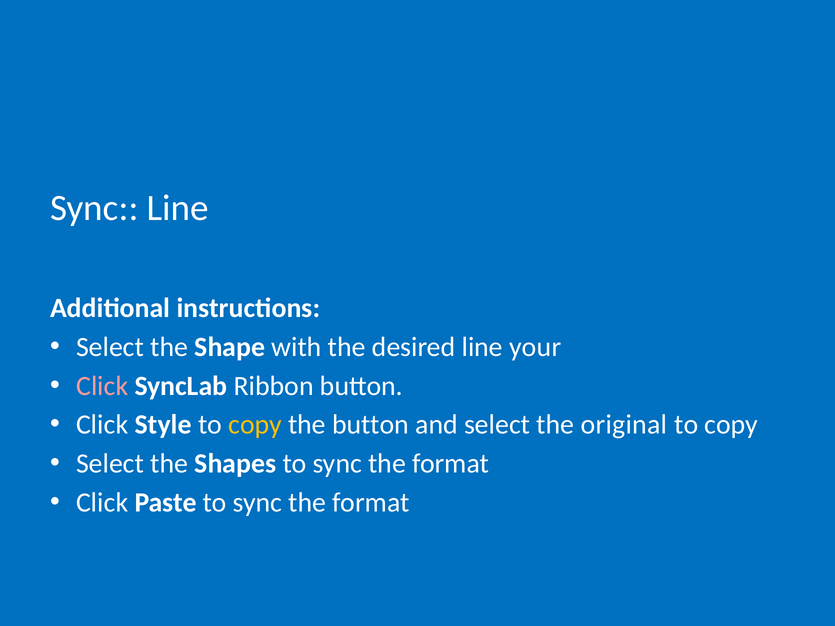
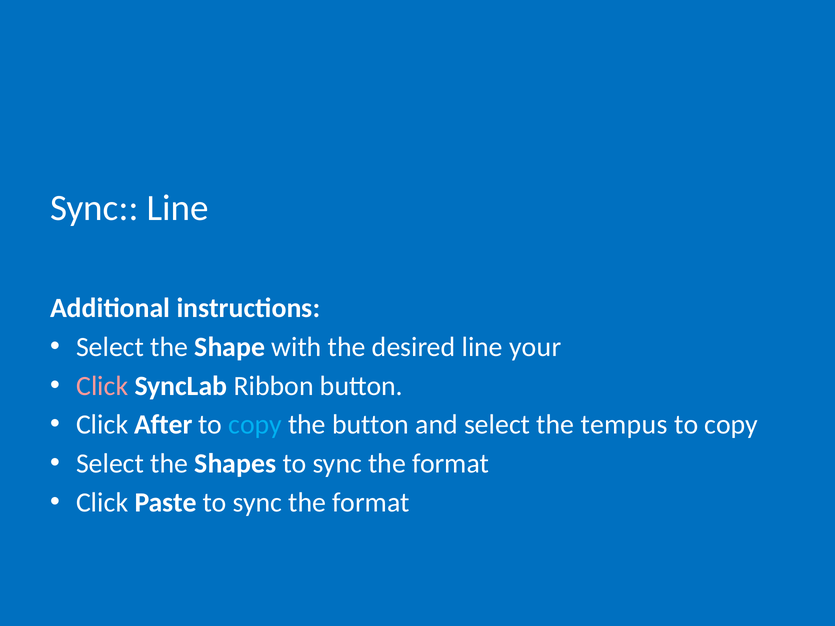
Style: Style -> After (163, 425)
copy colour: yellow -> light blue (255, 425)
original: original -> tempus (624, 425)
